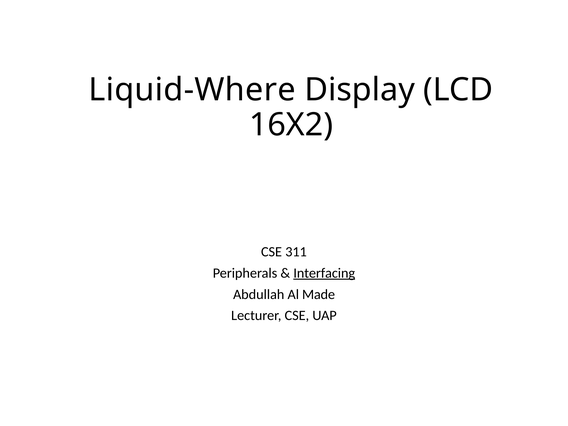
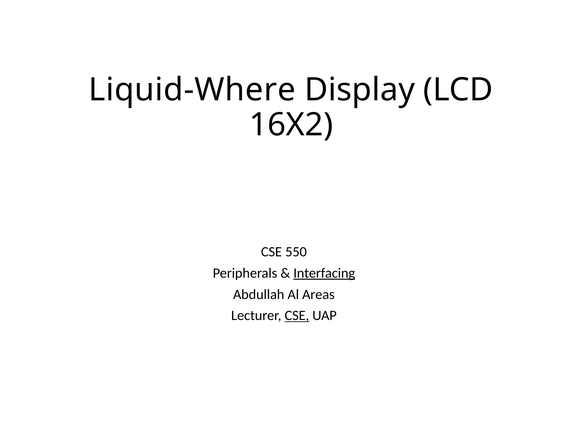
311: 311 -> 550 (296, 252)
Made: Made -> Areas (318, 294)
CSE underline: none -> present (297, 316)
